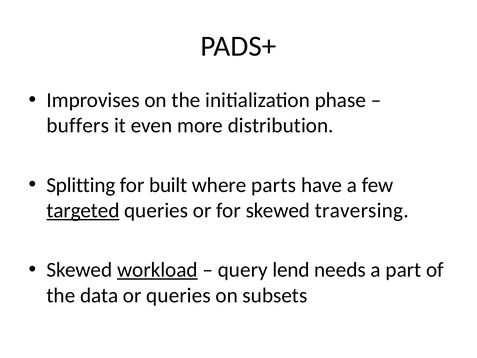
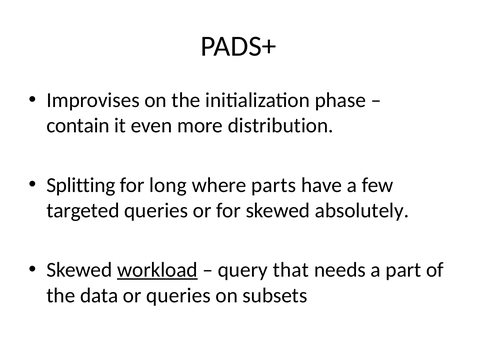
buffers: buffers -> contain (78, 126)
built: built -> long (168, 185)
targeted underline: present -> none (83, 210)
traversing: traversing -> absolutely (362, 210)
lend: lend -> that (291, 270)
